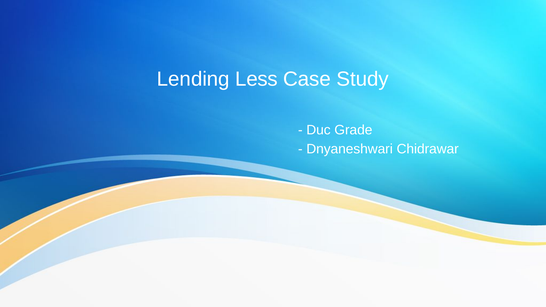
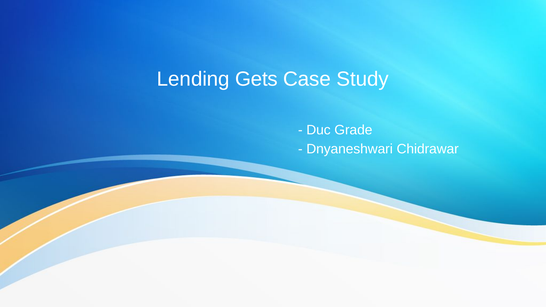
Less: Less -> Gets (257, 79)
